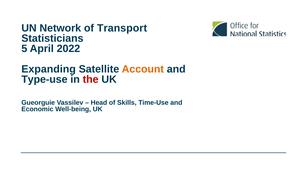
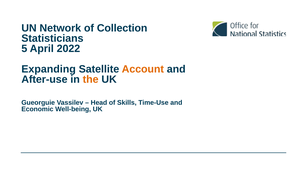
Transport: Transport -> Collection (122, 28)
Type-use: Type-use -> After-use (44, 79)
the colour: red -> orange (91, 79)
